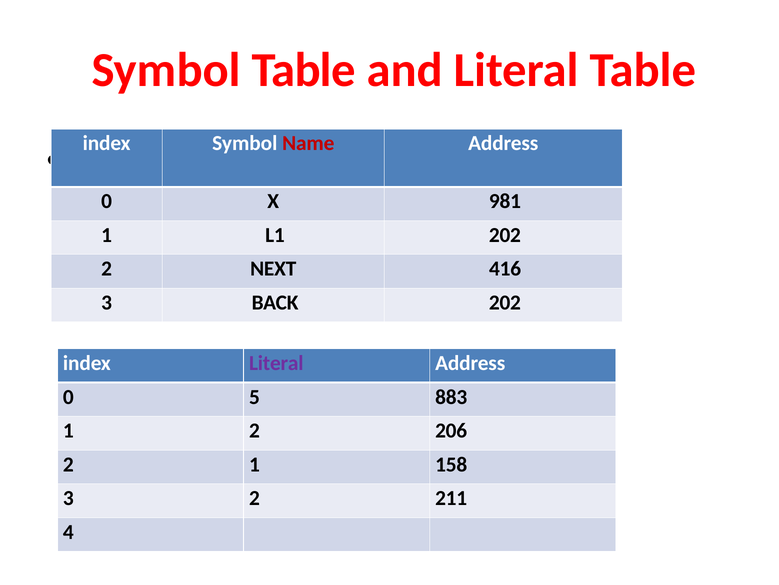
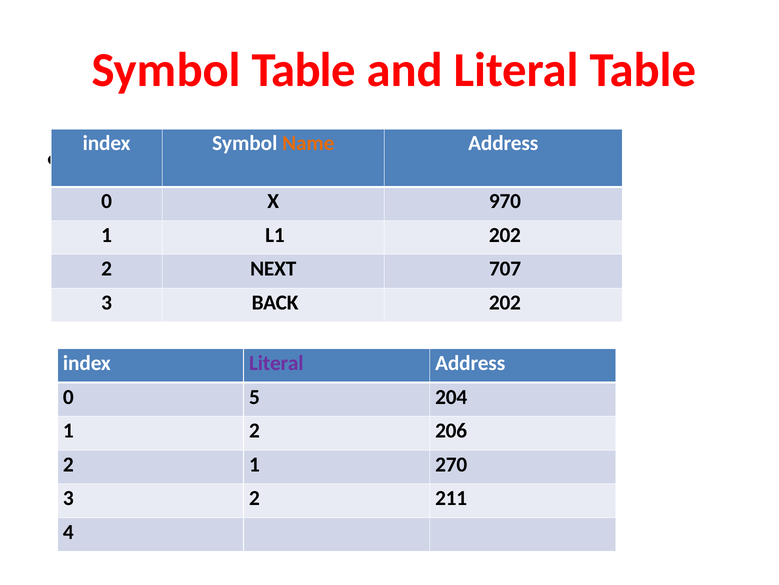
Name colour: red -> orange (308, 143)
981: 981 -> 970 (505, 201)
416: 416 -> 707 (505, 268)
883: 883 -> 204 (451, 397)
158: 158 -> 270 (451, 464)
